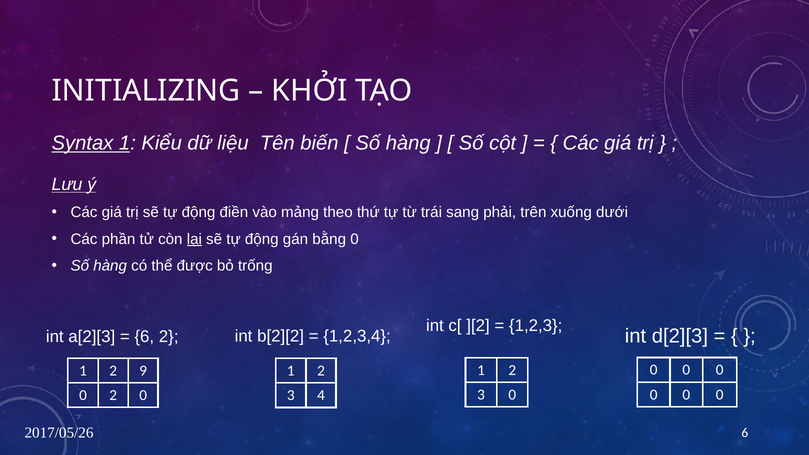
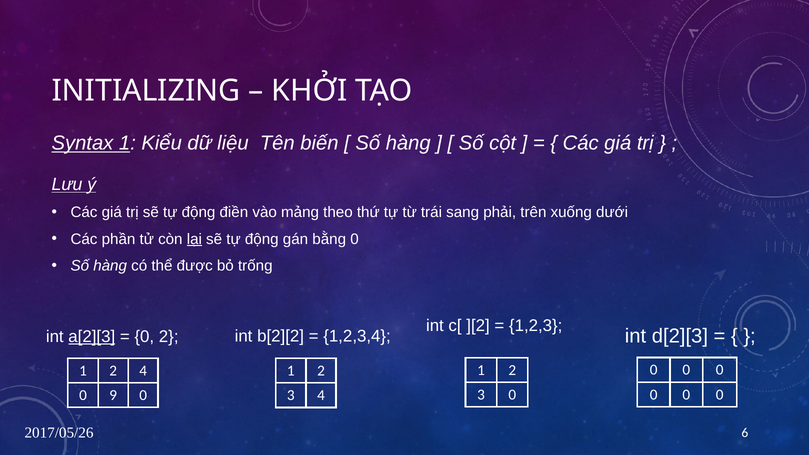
a[2][3 underline: none -> present (92, 337)
6: 6 -> 0 (144, 337)
2 9: 9 -> 4 (143, 371)
0 2: 2 -> 9 (113, 395)
